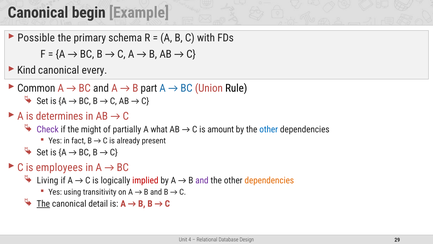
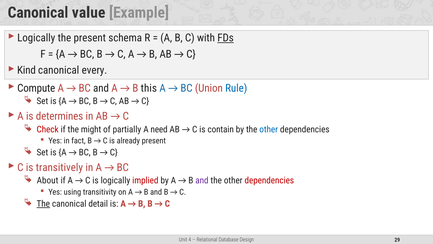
begin: begin -> value (89, 13)
Possible: Possible -> Logically (36, 38)
the primary: primary -> present (90, 38)
FDs underline: none -> present (226, 38)
Common: Common -> Compute (36, 88)
part: part -> this (149, 88)
Rule colour: black -> blue (236, 88)
Check colour: purple -> red (48, 129)
what: what -> need (159, 129)
amount: amount -> contain (221, 129)
employees: employees -> transitively (59, 167)
Living: Living -> About (48, 180)
dependencies colour: orange -> red (269, 180)
